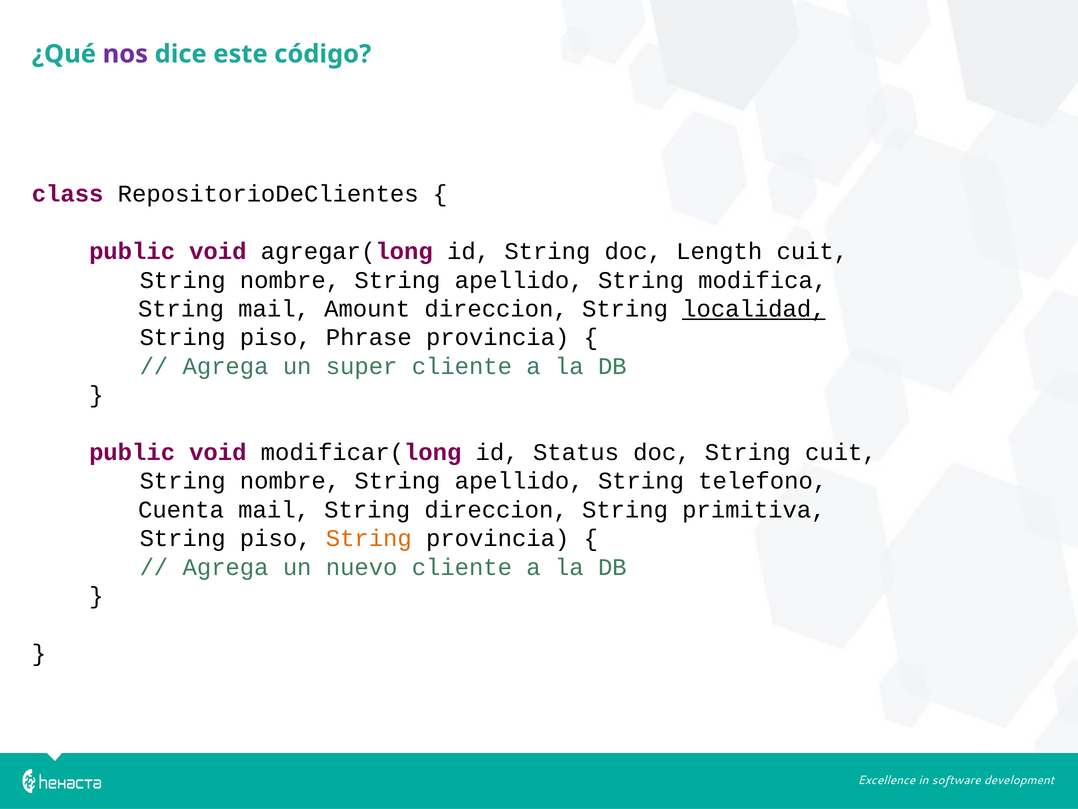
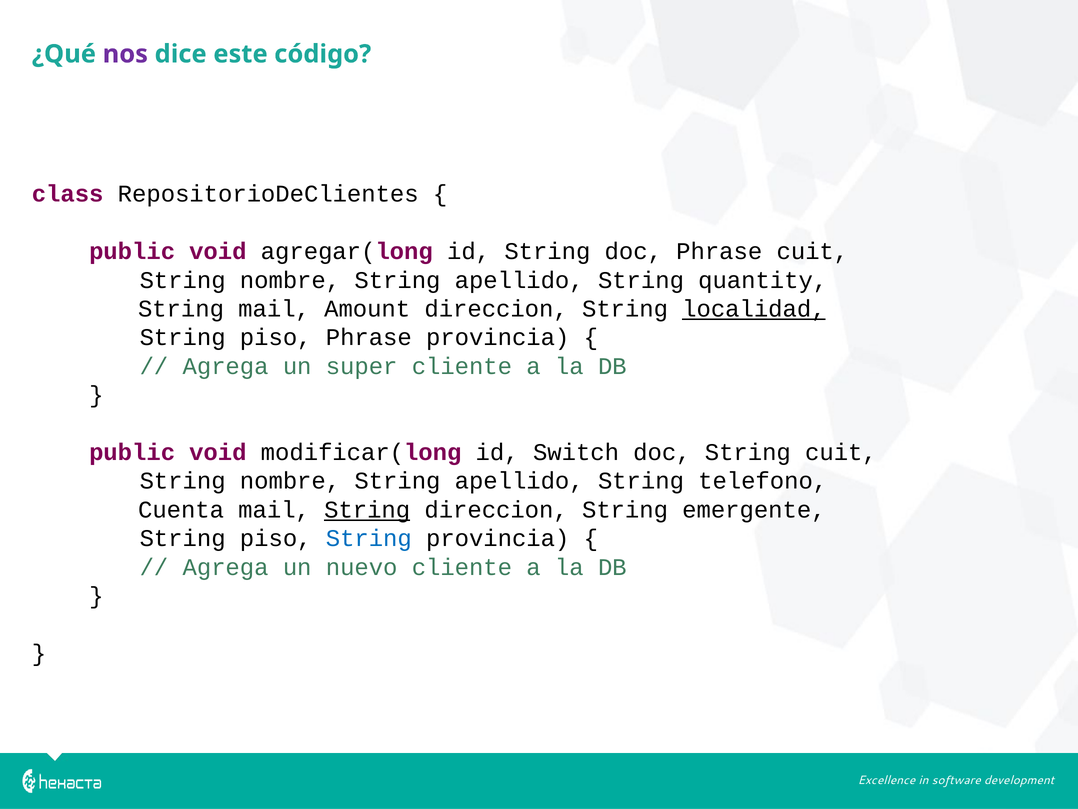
doc Length: Length -> Phrase (719, 251)
modifica: modifica -> quantity (763, 280)
Status: Status -> Switch (576, 452)
String underline: none -> present (367, 509)
primitiva: primitiva -> emergente (754, 509)
String colour: orange -> blue (369, 538)
